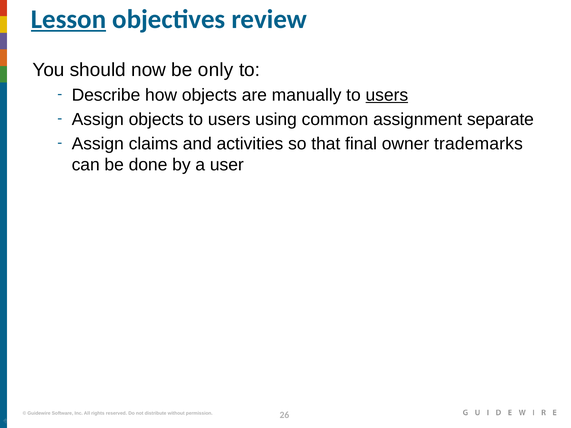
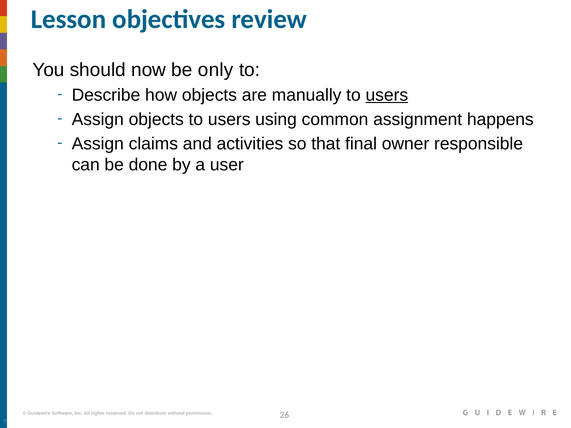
Lesson underline: present -> none (69, 19)
separate: separate -> happens (500, 120)
trademarks: trademarks -> responsible (479, 144)
